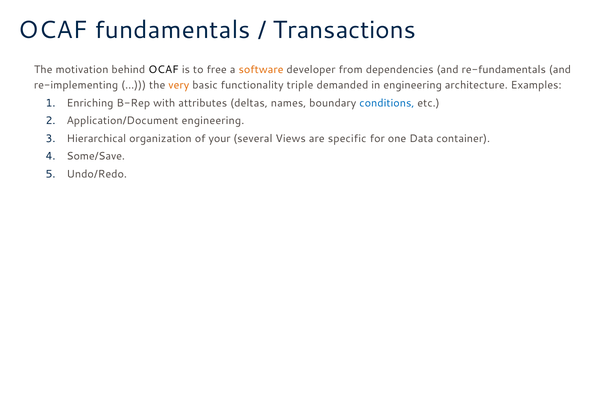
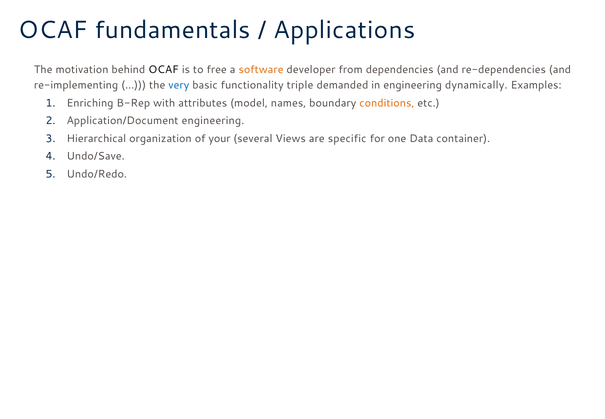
Transactions: Transactions -> Applications (344, 30)
re-fundamentals: re-fundamentals -> re-dependencies (504, 70)
very colour: orange -> blue (179, 85)
architecture: architecture -> dynamically (476, 85)
deltas: deltas -> model (249, 103)
conditions colour: blue -> orange (387, 103)
Some/Save: Some/Save -> Undo/Save (96, 156)
